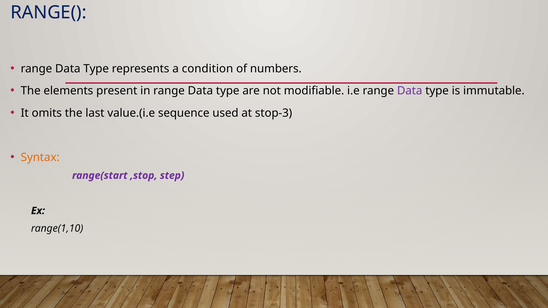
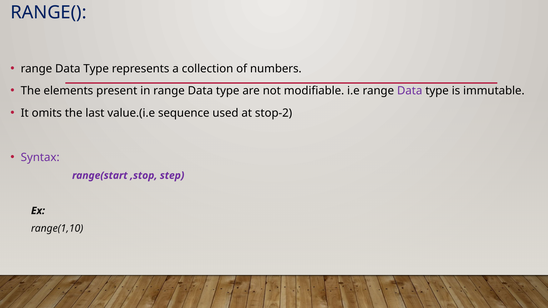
condition: condition -> collection (208, 69)
stop-3: stop-3 -> stop-2 (274, 113)
Syntax colour: orange -> purple (40, 157)
